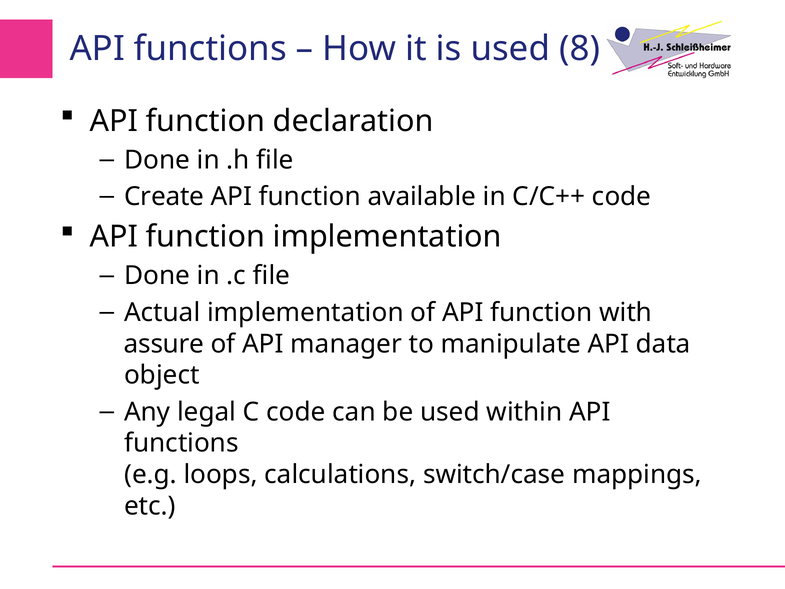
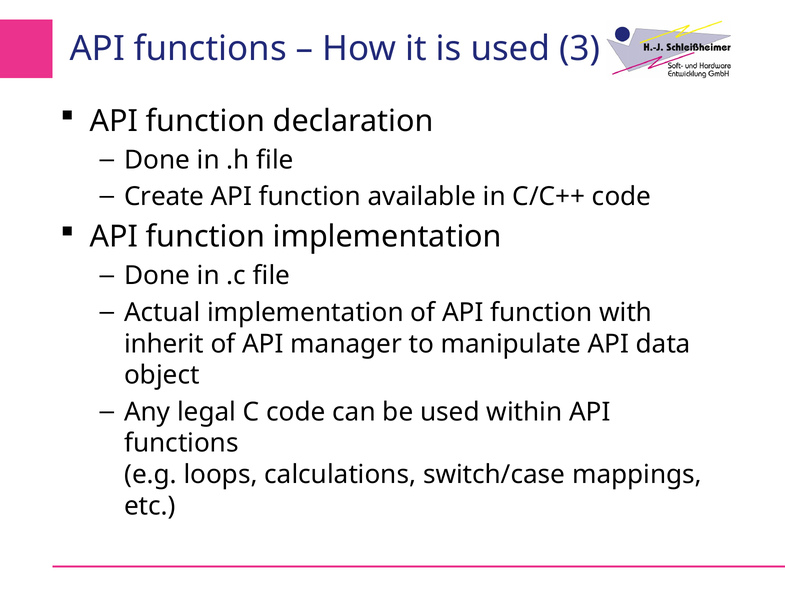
8: 8 -> 3 (580, 48)
assure: assure -> inherit (164, 344)
